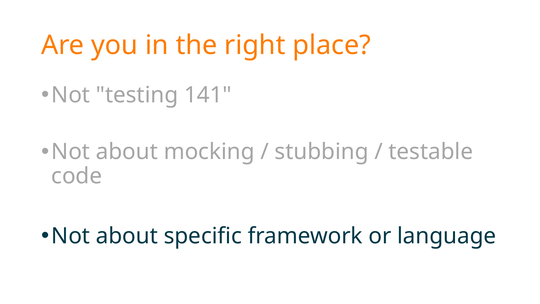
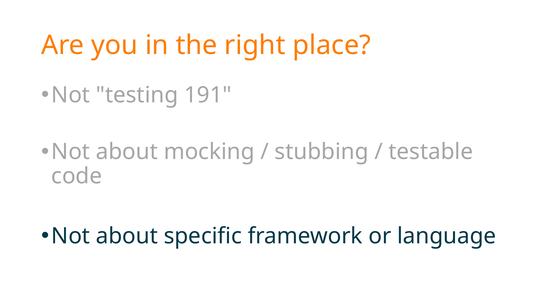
141: 141 -> 191 (208, 95)
